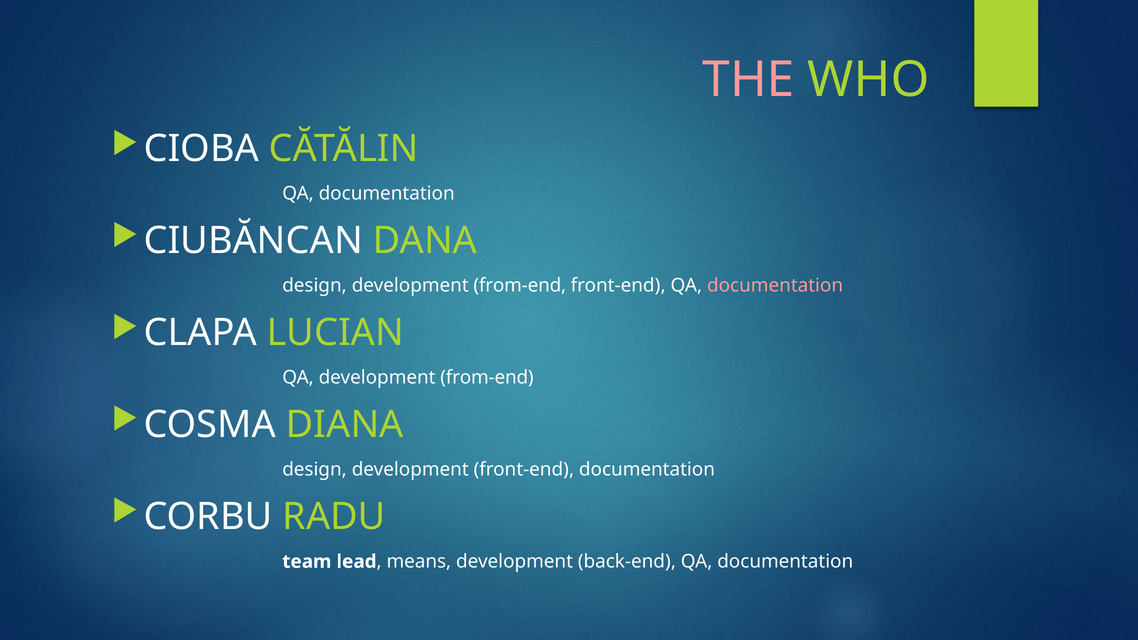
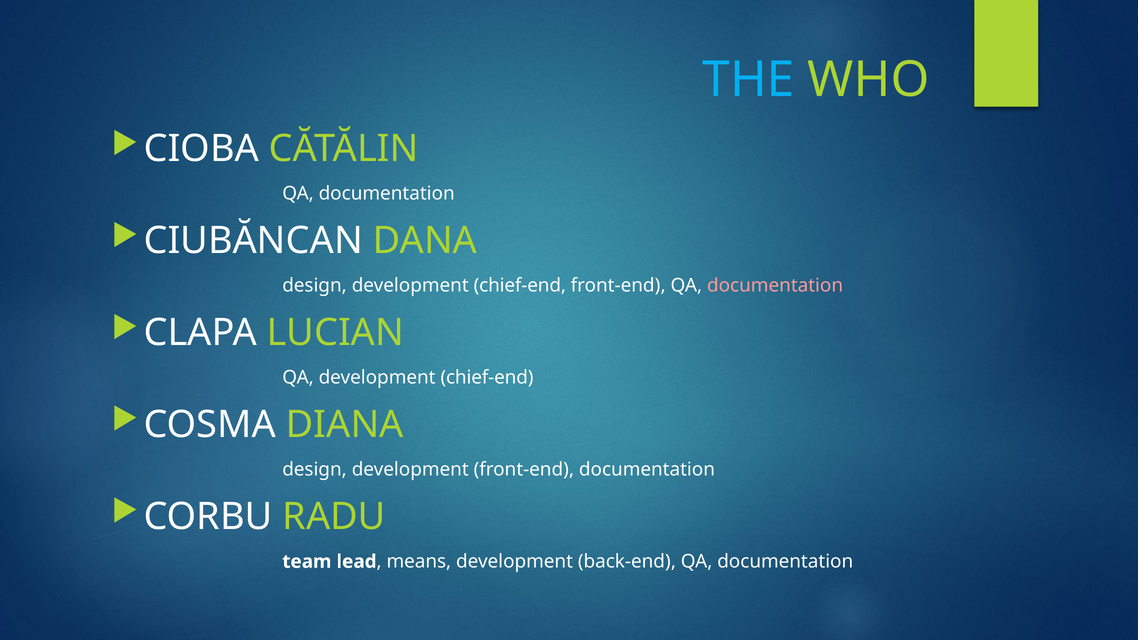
THE colour: pink -> light blue (749, 80)
design development from-end: from-end -> chief-end (520, 286)
QA development from-end: from-end -> chief-end (487, 378)
